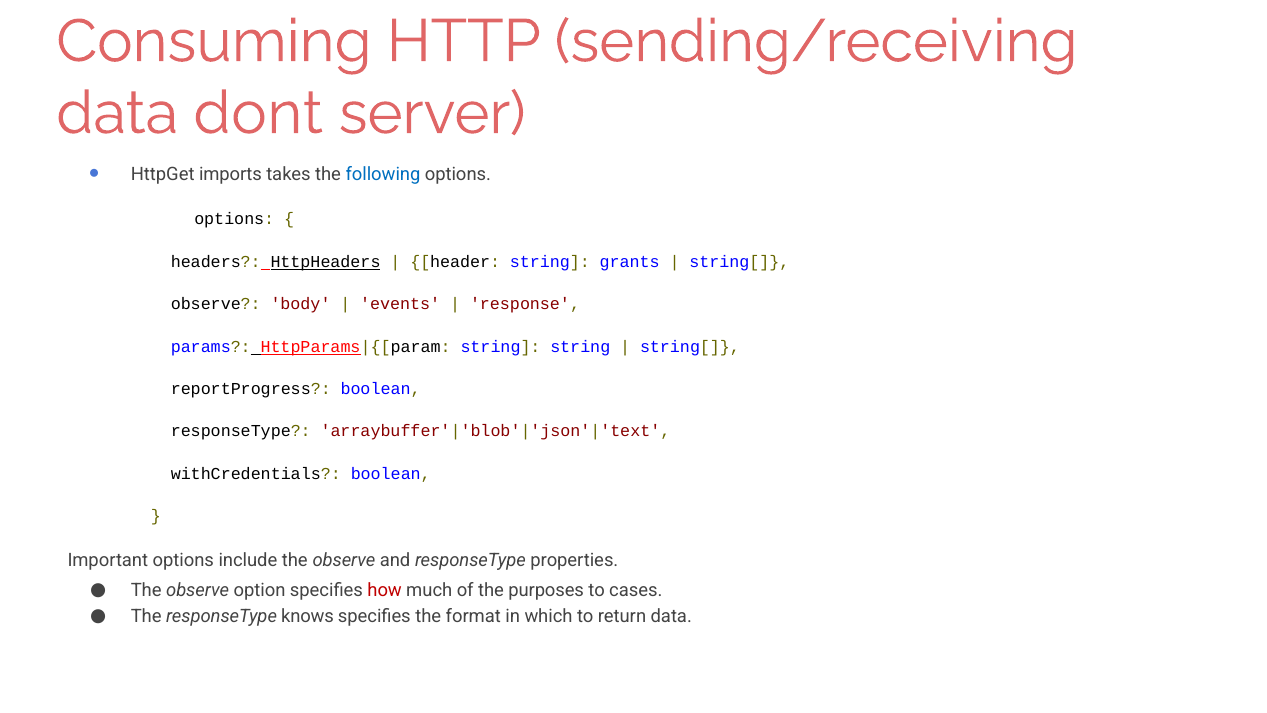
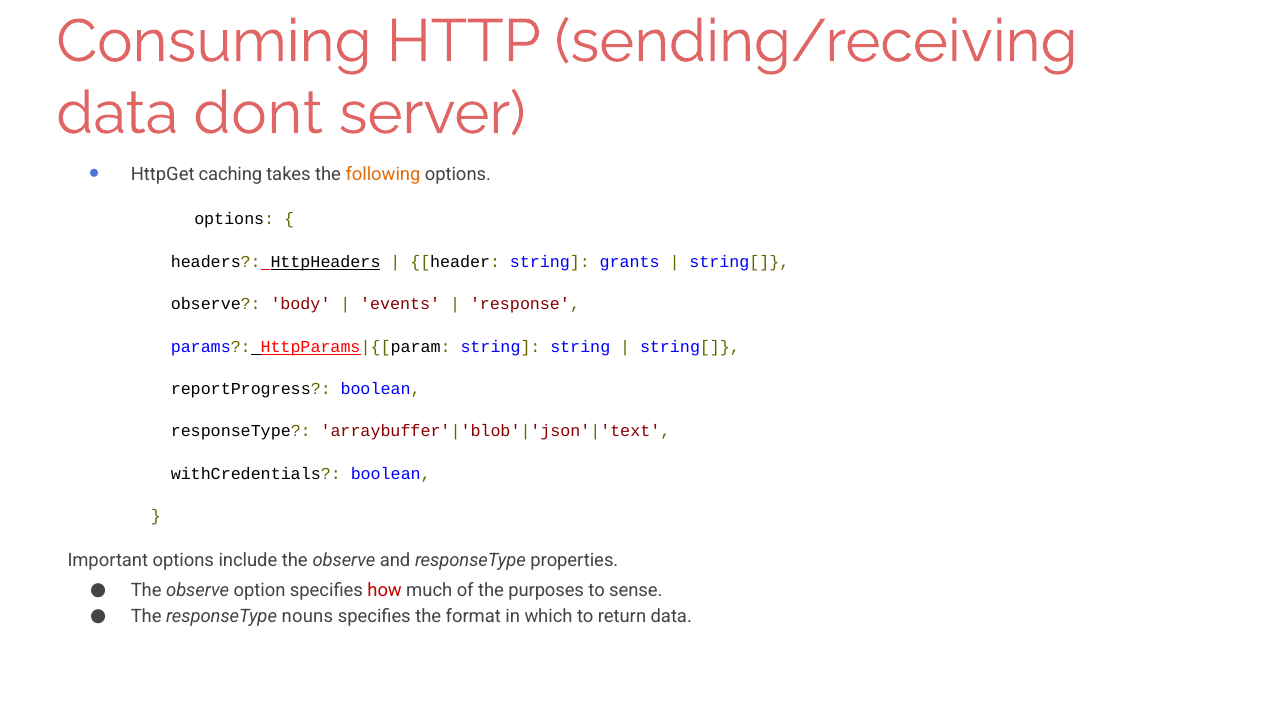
imports: imports -> caching (230, 175)
following colour: blue -> orange (383, 175)
cases: cases -> sense (636, 591)
knows: knows -> nouns (307, 616)
